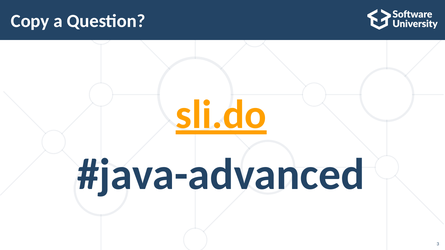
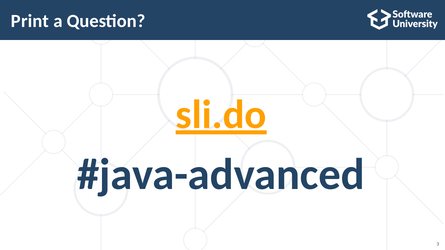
Copy: Copy -> Print (30, 21)
